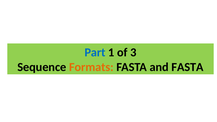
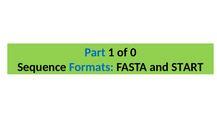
3: 3 -> 0 (133, 52)
Formats colour: orange -> blue (91, 67)
and FASTA: FASTA -> START (187, 67)
